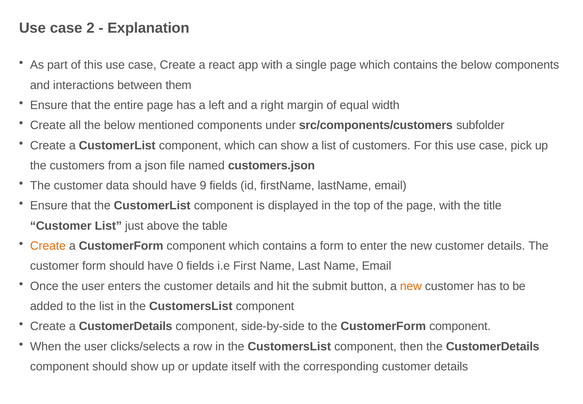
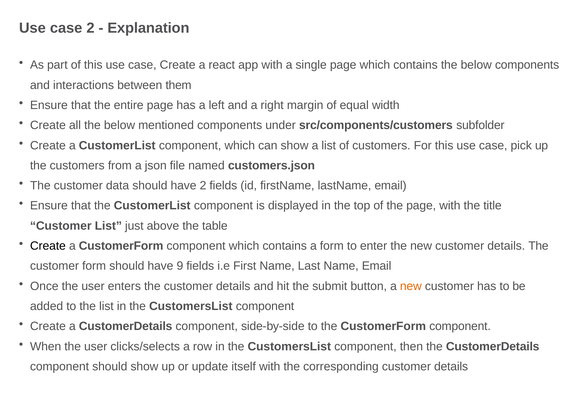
have 9: 9 -> 2 (203, 185)
Create colour: orange -> black (48, 246)
0: 0 -> 9 (180, 266)
